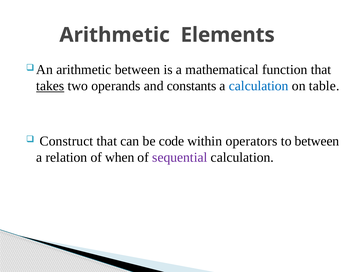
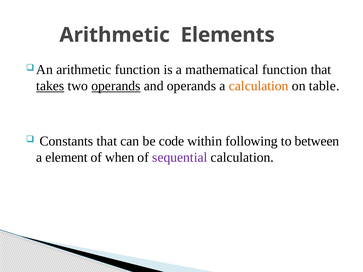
arithmetic between: between -> function (137, 70)
operands underline: none -> present (116, 86)
and constants: constants -> operands (192, 86)
calculation colour: blue -> orange (259, 86)
Construct: Construct -> Constants (66, 141)
operators: operators -> following (252, 141)
relation: relation -> element (67, 158)
